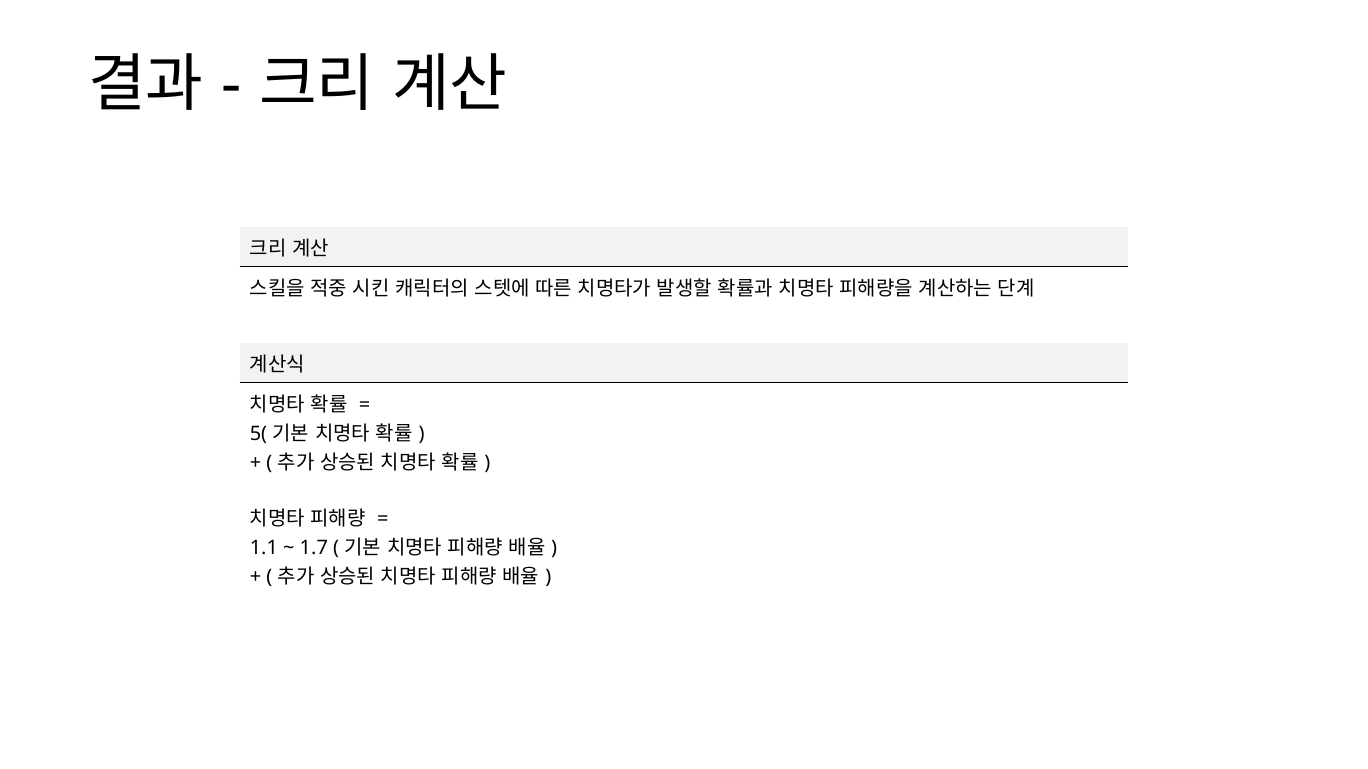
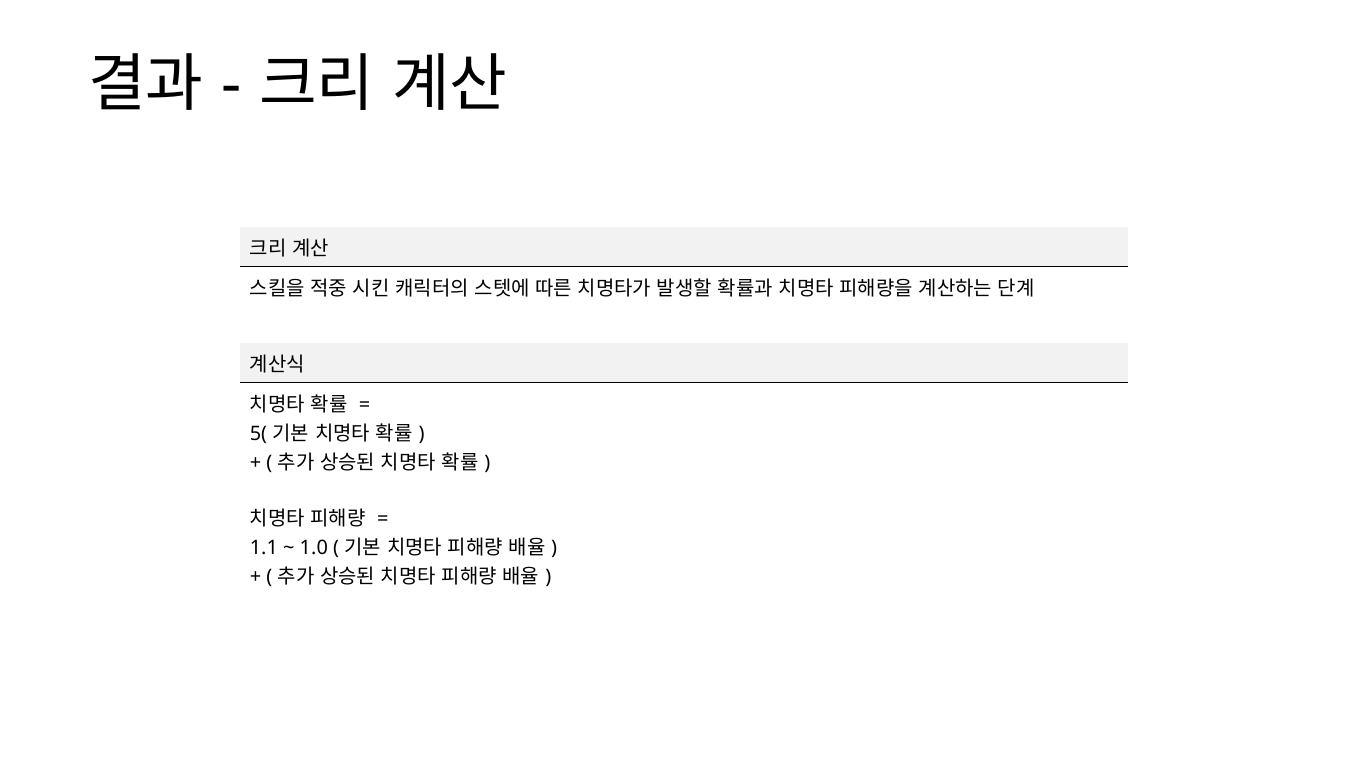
1.7: 1.7 -> 1.0 (314, 548)
